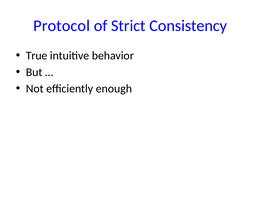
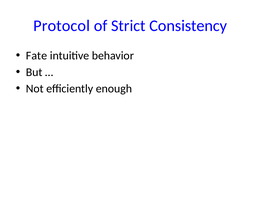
True: True -> Fate (36, 56)
